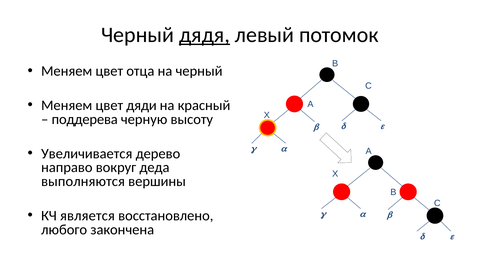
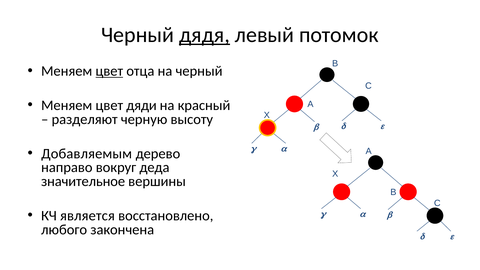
цвет underline: none -> present (109, 71)
поддерева: поддерева -> разделяют (85, 119)
Увеличивается: Увеличивается -> Добавляемым (87, 154)
выполняются: выполняются -> значительное (83, 181)
